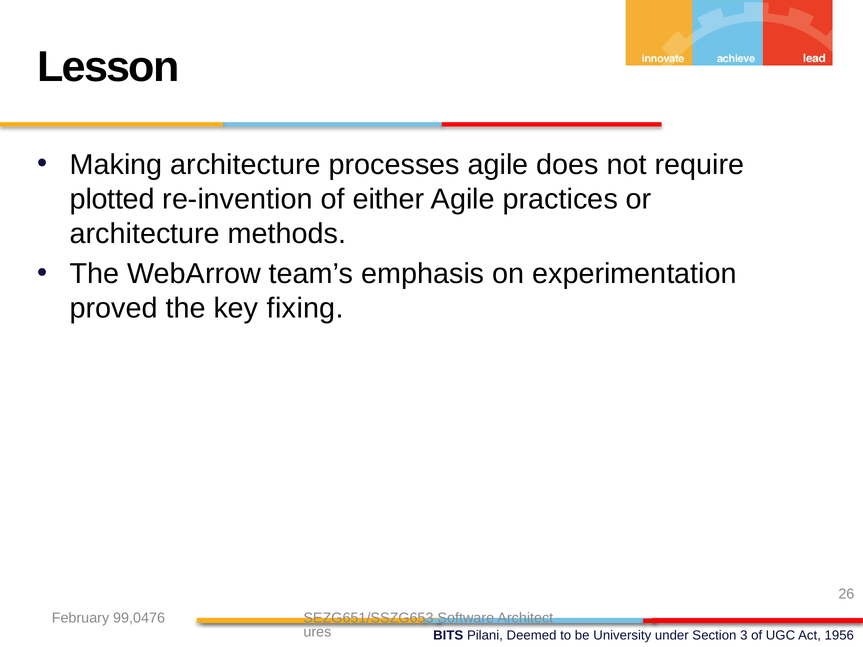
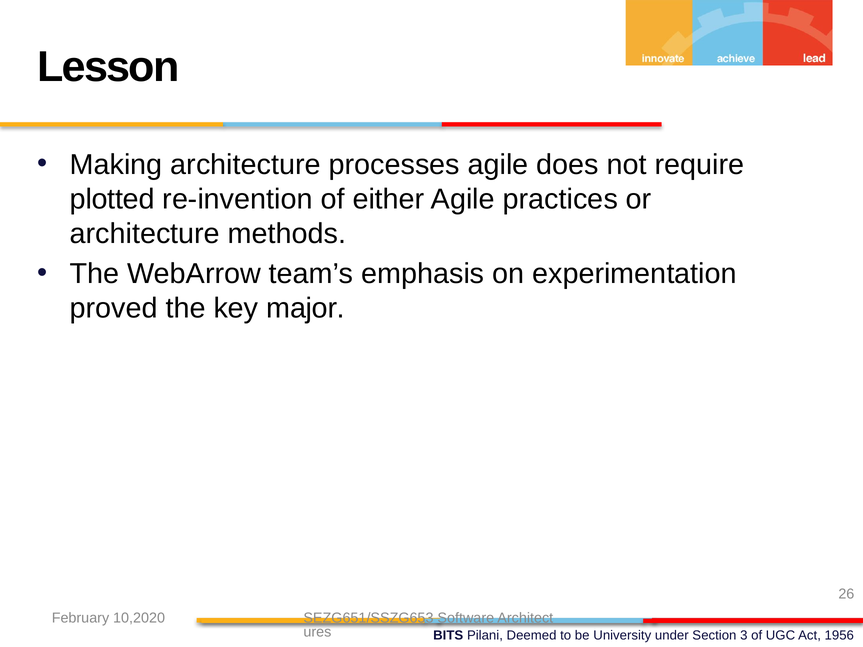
fixing: fixing -> major (306, 308)
99,0476: 99,0476 -> 10,2020 (139, 618)
